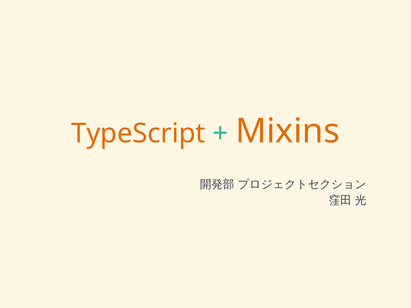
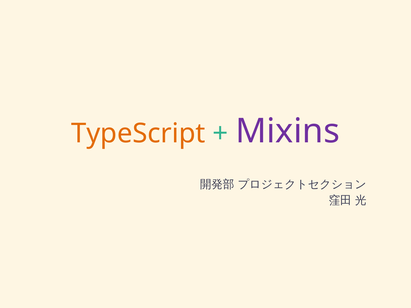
Mixins colour: orange -> purple (288, 131)
